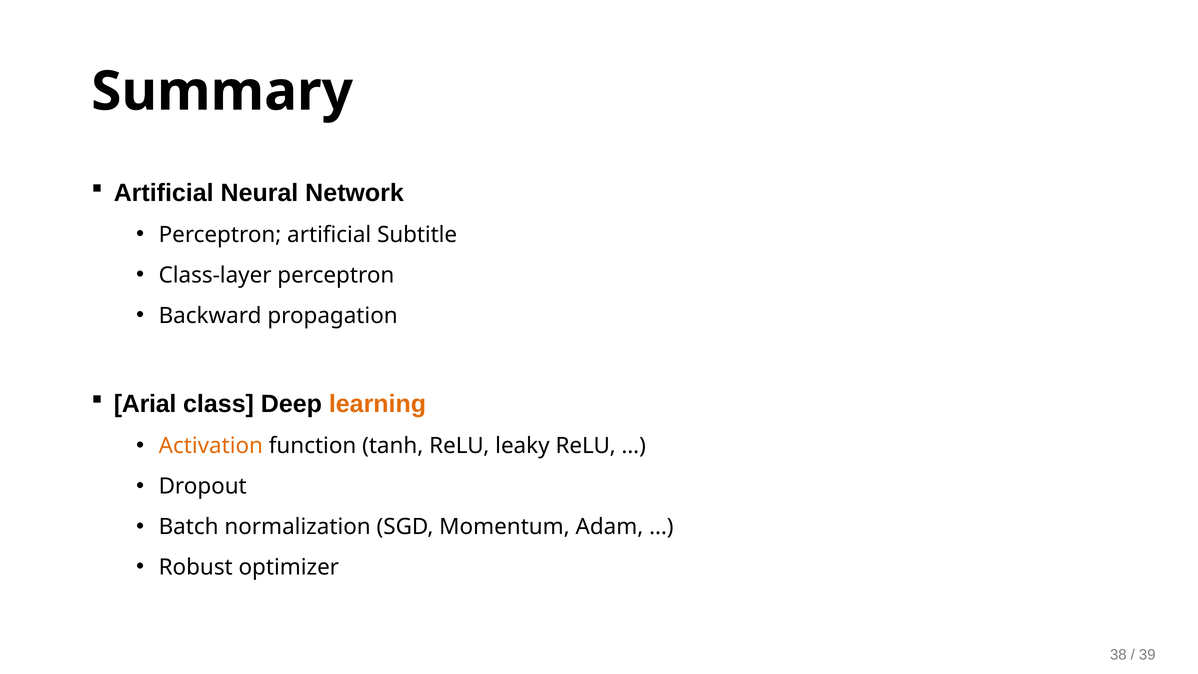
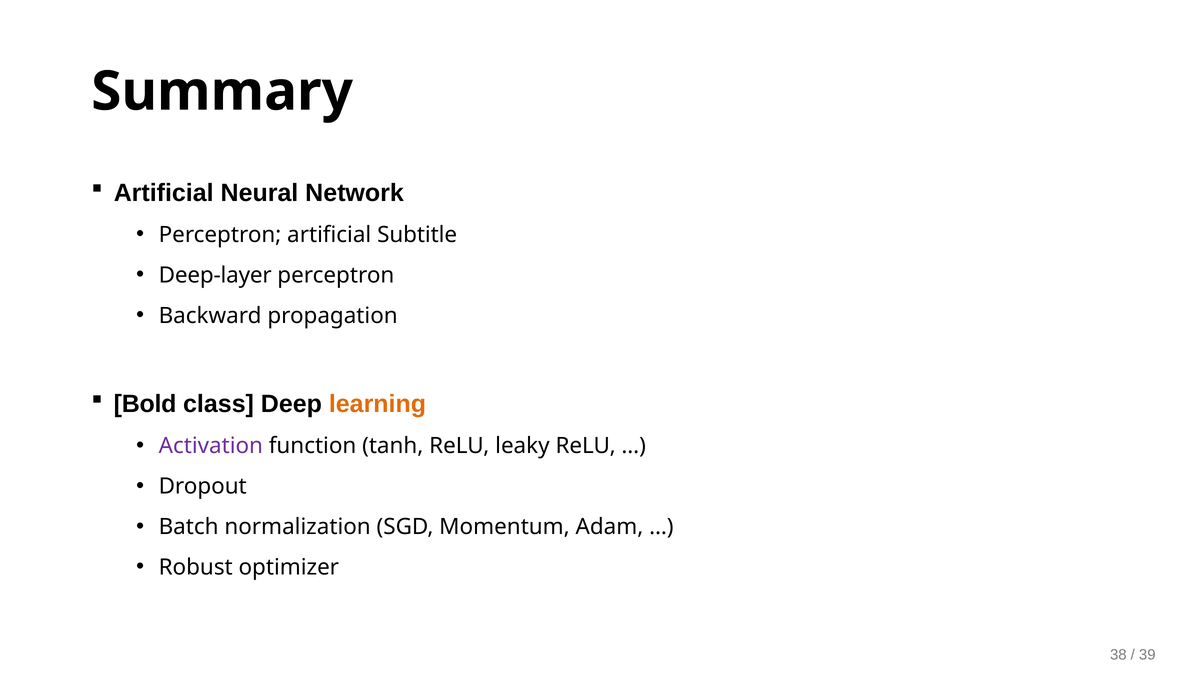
Class-layer: Class-layer -> Deep-layer (215, 275)
Arial: Arial -> Bold (145, 404)
Activation colour: orange -> purple (211, 446)
